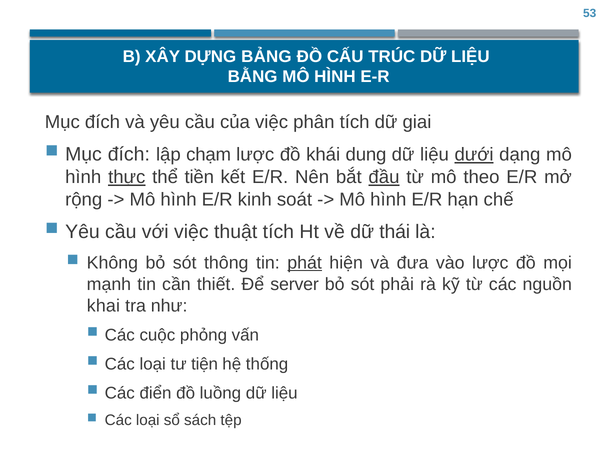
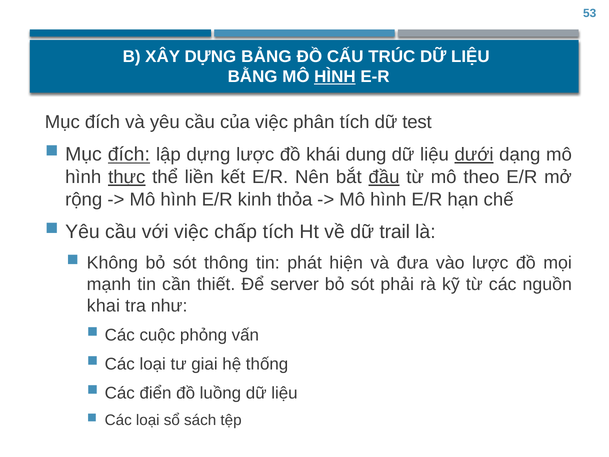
HÌNH underline: none -> present (335, 77)
giai: giai -> test (417, 122)
đích underline: none -> present (129, 154)
lập chạm: chạm -> dựng (208, 155)
tiền: tiền -> liền (199, 177)
soát: soát -> thỏa (295, 200)
thuật: thuật -> chấp (236, 232)
thái: thái -> trail (395, 232)
phát underline: present -> none (305, 263)
tiện: tiện -> giai (204, 364)
